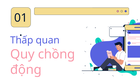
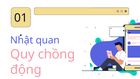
Thấp: Thấp -> Nhật (22, 40)
